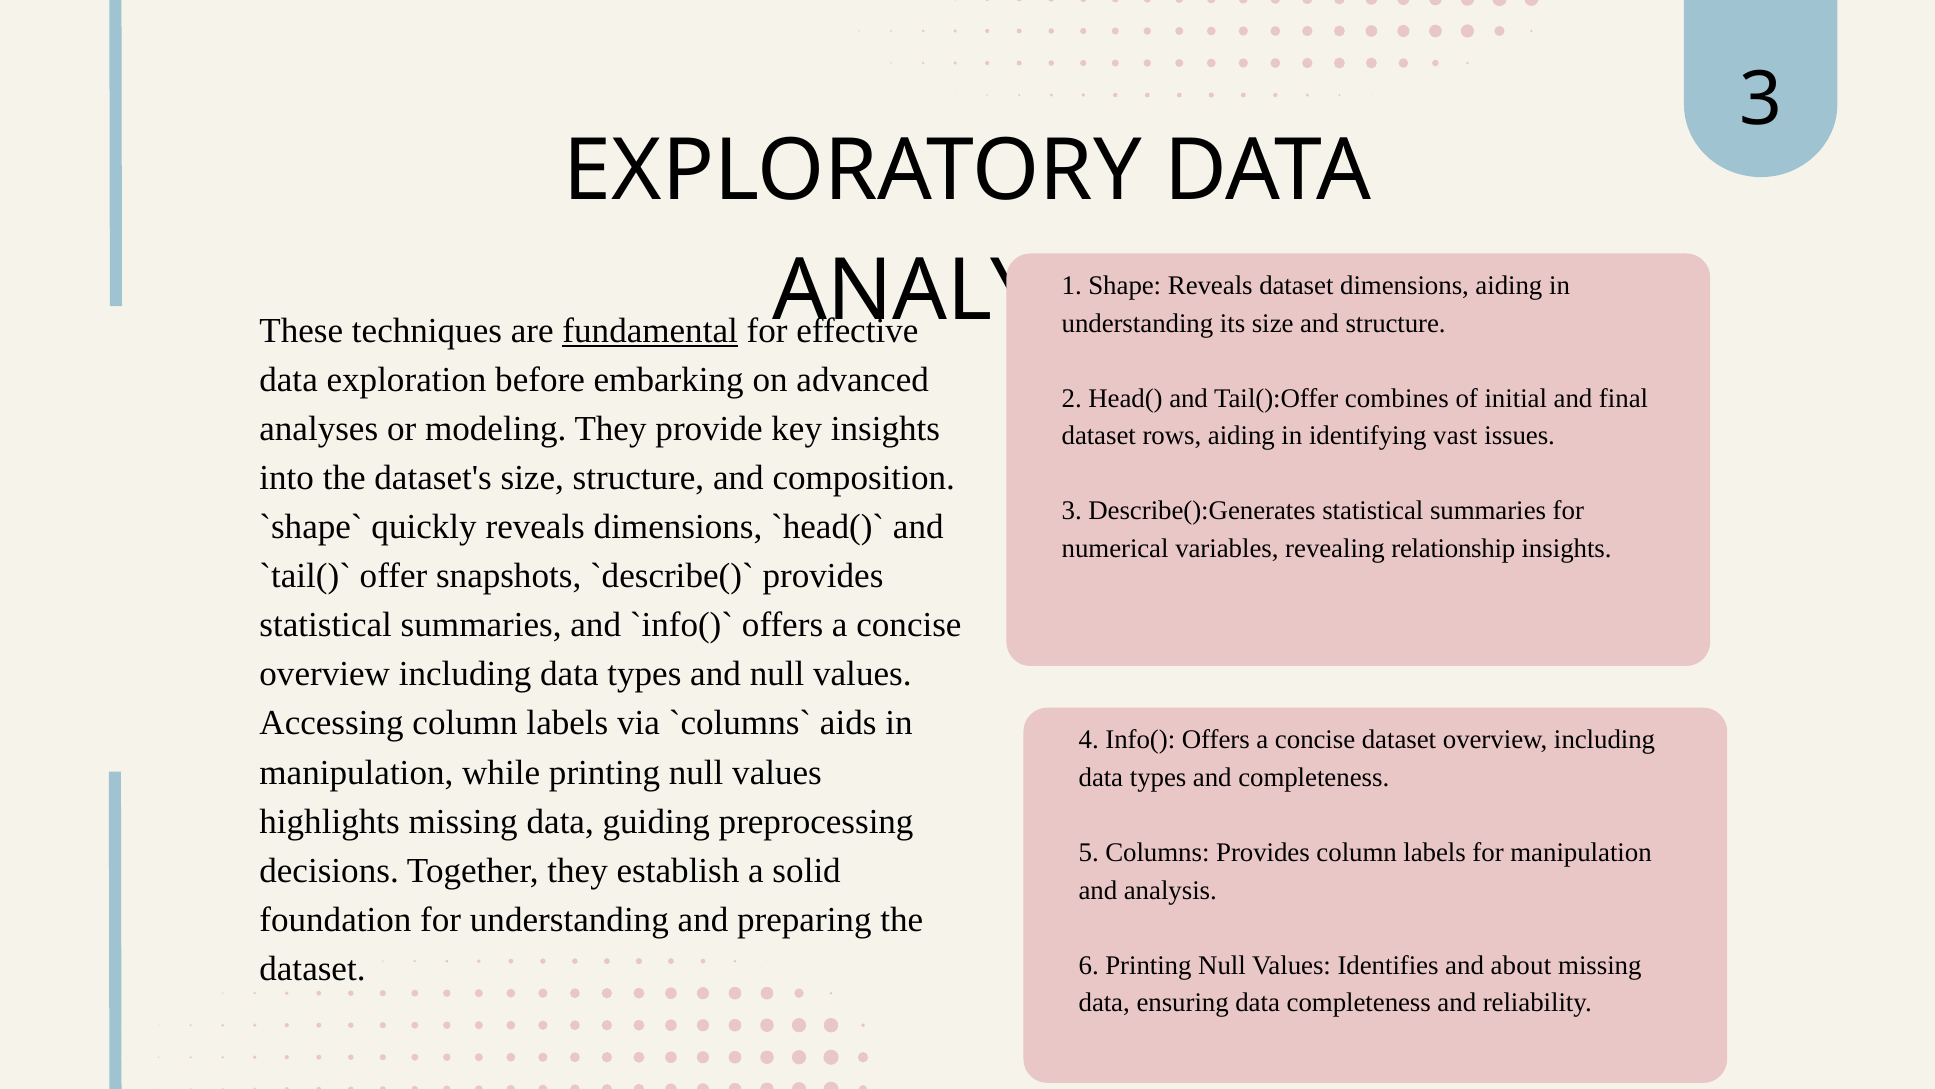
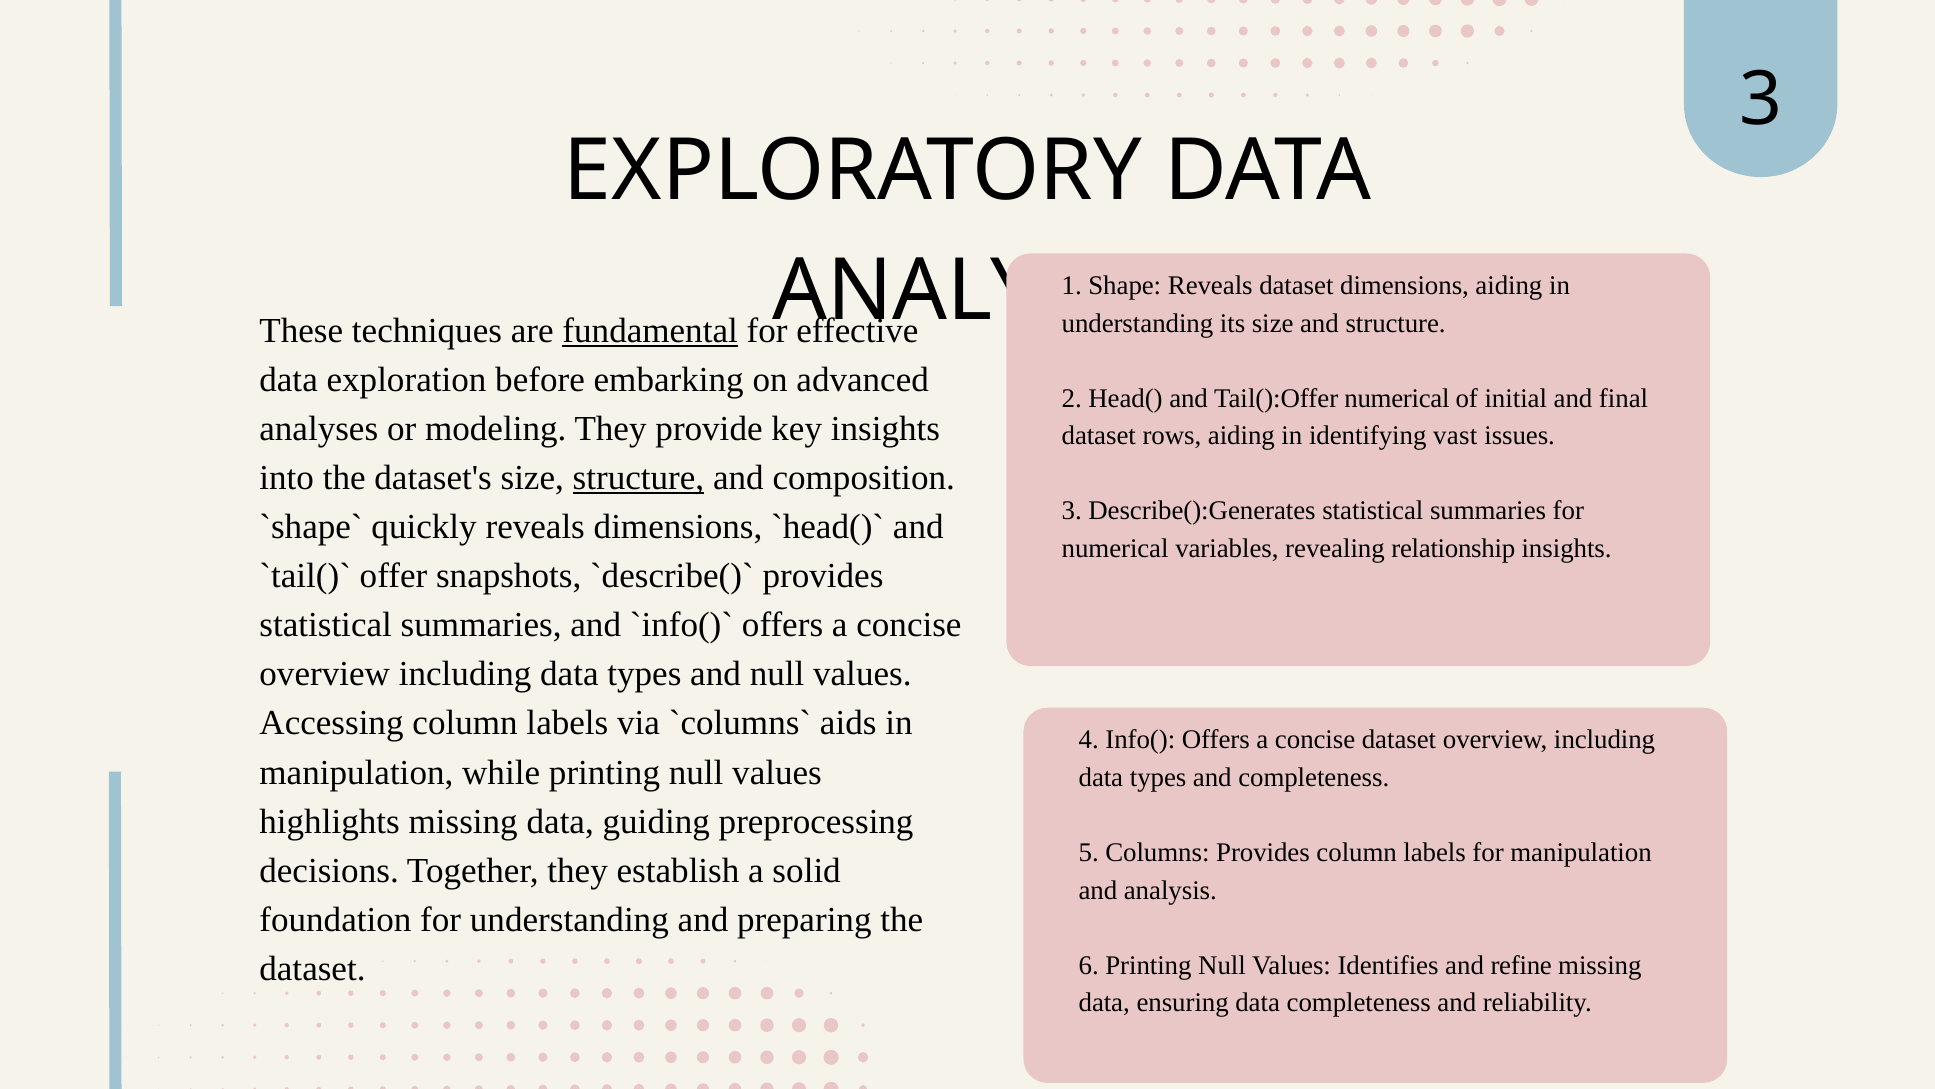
Tail():Offer combines: combines -> numerical (1397, 398)
structure underline: none -> present (638, 478)
about: about -> refine (1521, 965)
